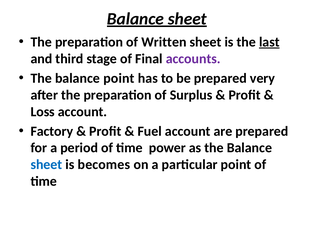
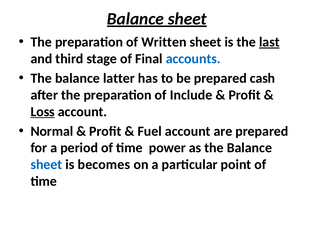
accounts colour: purple -> blue (193, 59)
balance point: point -> latter (119, 78)
very: very -> cash (263, 78)
Surplus: Surplus -> Include (191, 95)
Loss underline: none -> present (43, 112)
Factory: Factory -> Normal (52, 131)
